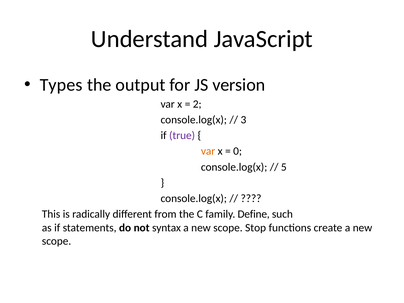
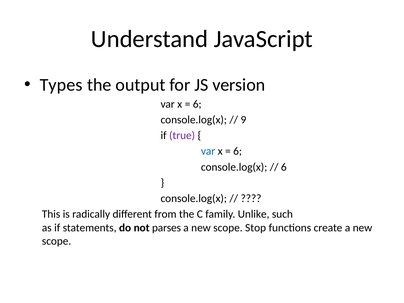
2: 2 -> 6 (197, 104)
3: 3 -> 9 (243, 120)
var colour: orange -> blue (208, 151)
0: 0 -> 6 (238, 151)
5: 5 -> 6 (284, 167)
Define: Define -> Unlike (254, 214)
syntax: syntax -> parses (167, 228)
